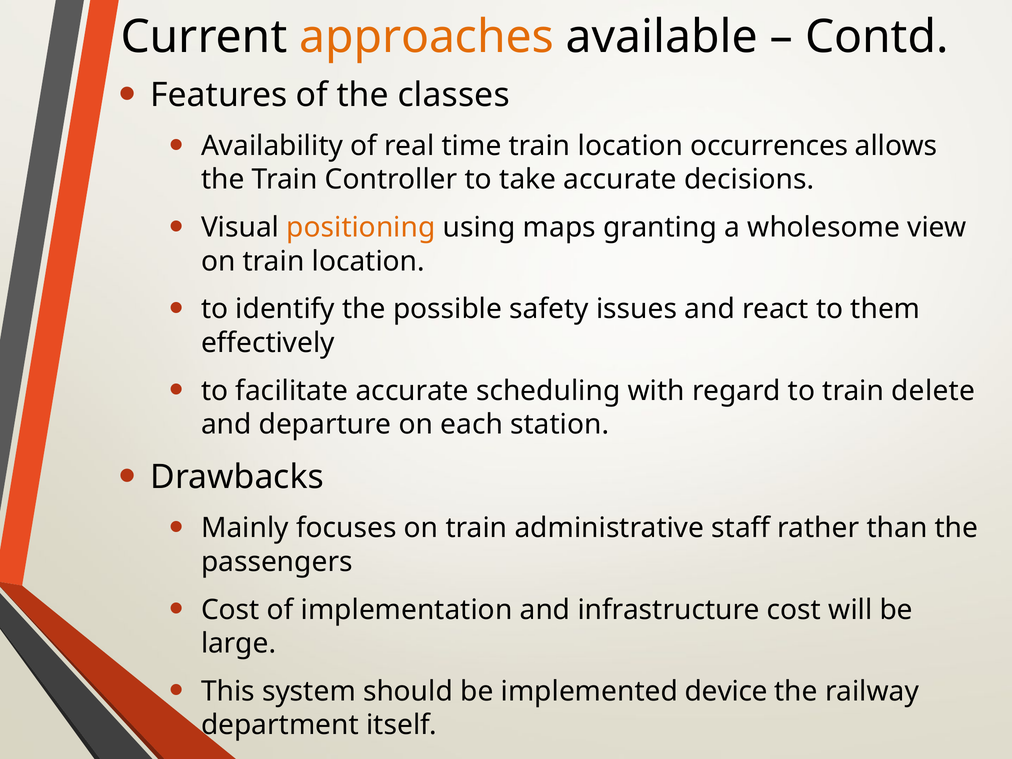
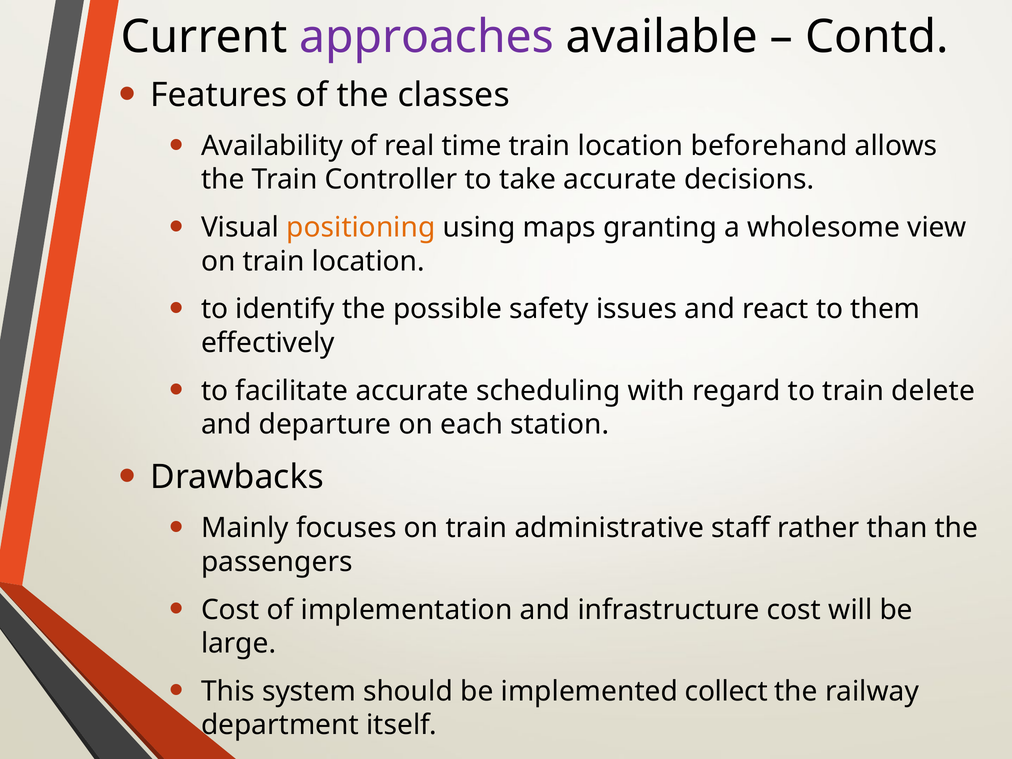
approaches colour: orange -> purple (427, 37)
occurrences: occurrences -> beforehand (769, 146)
device: device -> collect (726, 691)
